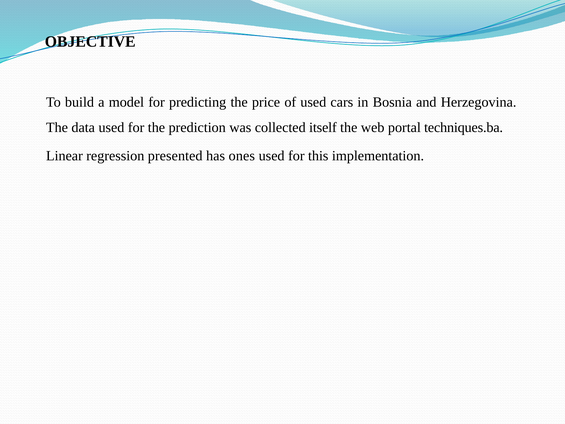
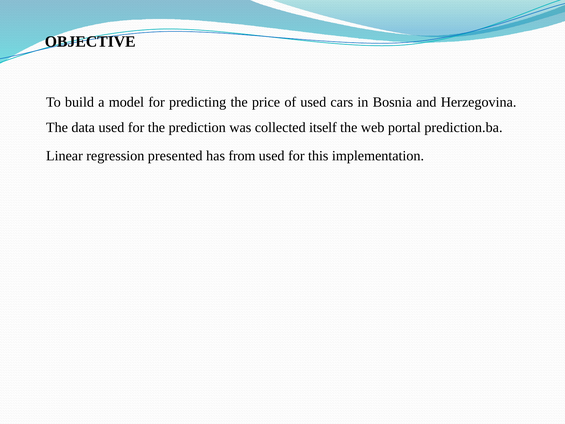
techniques.ba: techniques.ba -> prediction.ba (463, 127)
ones: ones -> from (242, 156)
